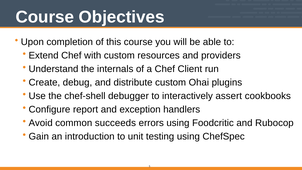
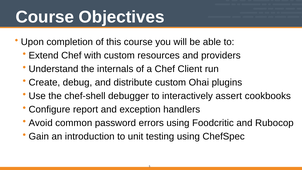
succeeds: succeeds -> password (115, 123)
